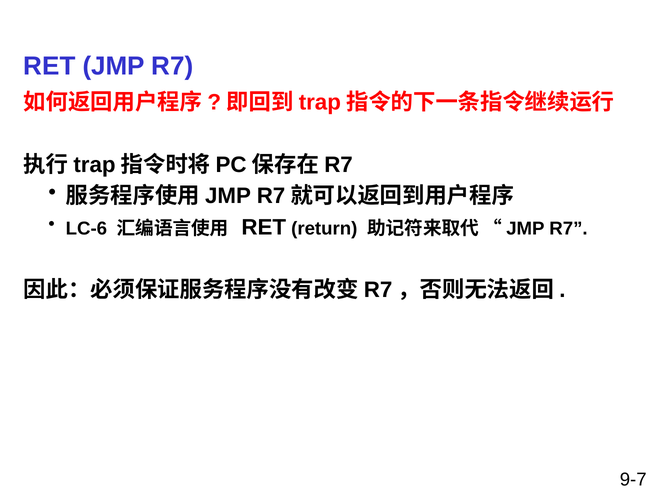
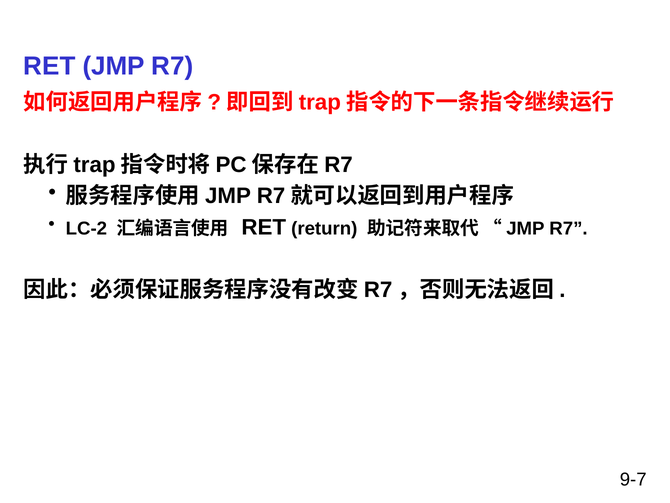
LC-6: LC-6 -> LC-2 (86, 228)
